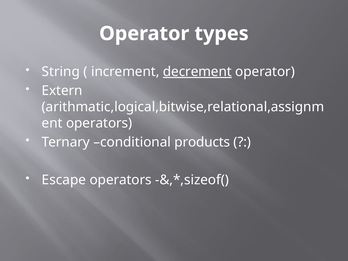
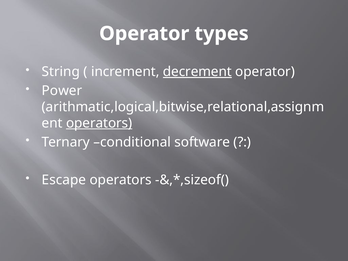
Extern: Extern -> Power (62, 91)
operators underline: none -> present (99, 123)
products: products -> software (202, 142)
